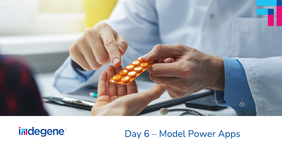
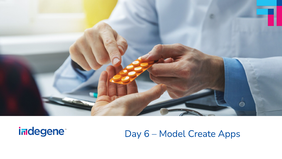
Power: Power -> Create (202, 133)
